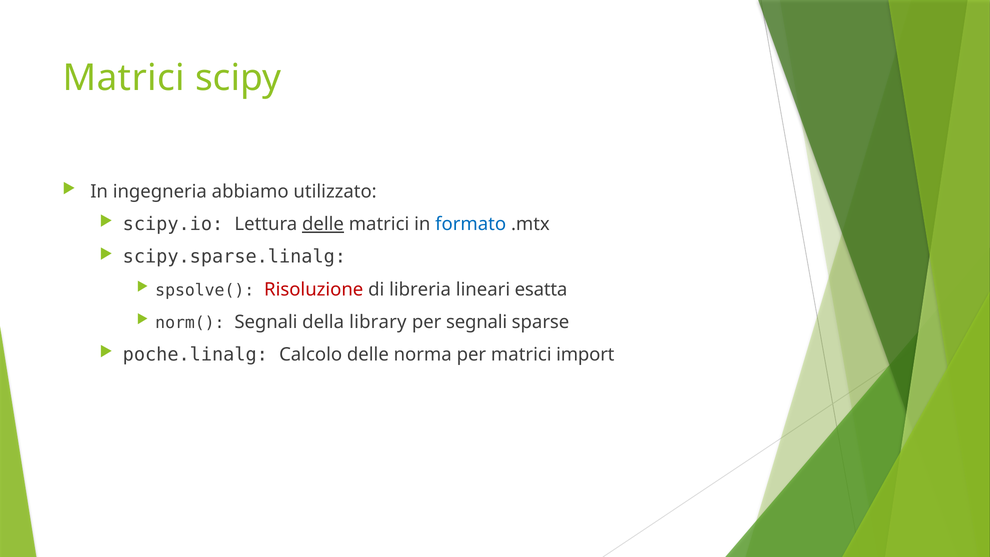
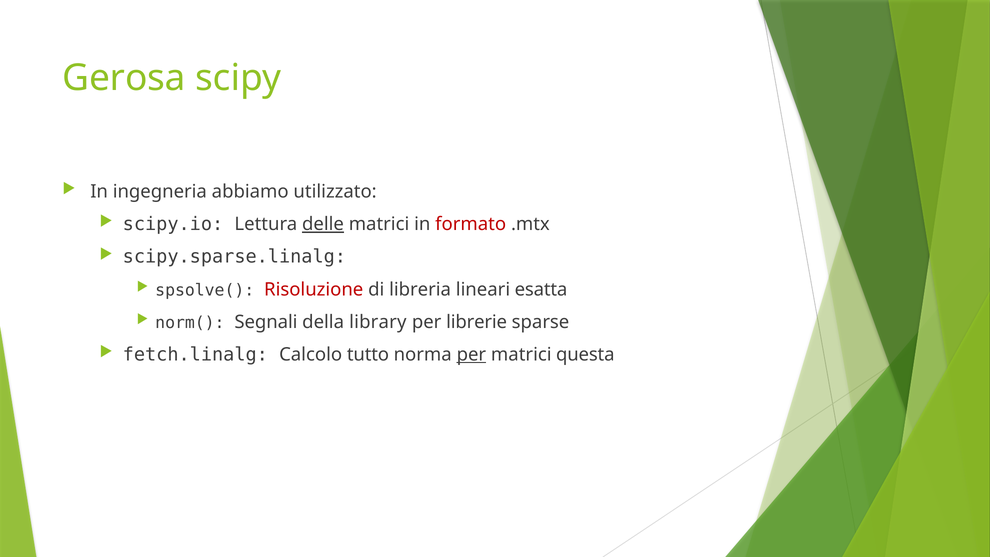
Matrici: Matrici -> Gerosa (124, 78)
formato colour: blue -> red (471, 224)
per segnali: segnali -> librerie (477, 322)
poche.linalg: poche.linalg -> fetch.linalg (195, 355)
Calcolo delle: delle -> tutto (368, 355)
per underline: none -> present (471, 355)
import: import -> questa (585, 355)
